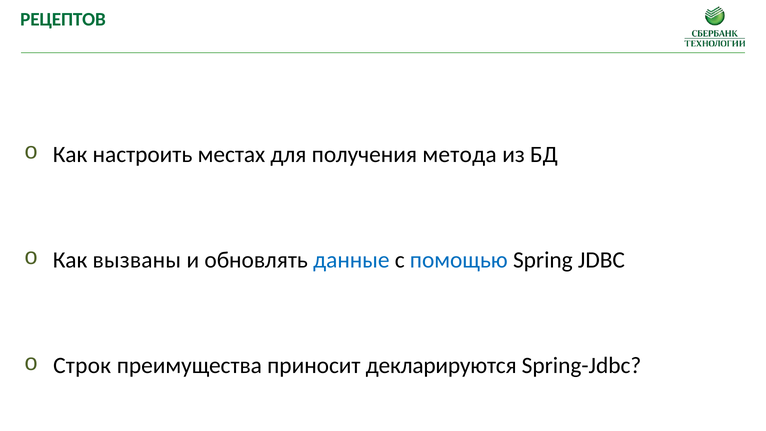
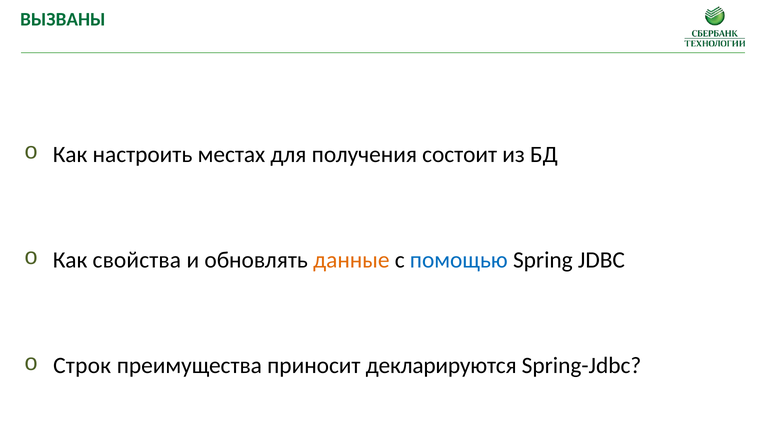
РЕЦЕПТОВ: РЕЦЕПТОВ -> ВЫЗВАНЫ (63, 20)
метода: метода -> состоит (460, 154)
вызваны: вызваны -> свойства (137, 260)
данные colour: blue -> orange (351, 260)
